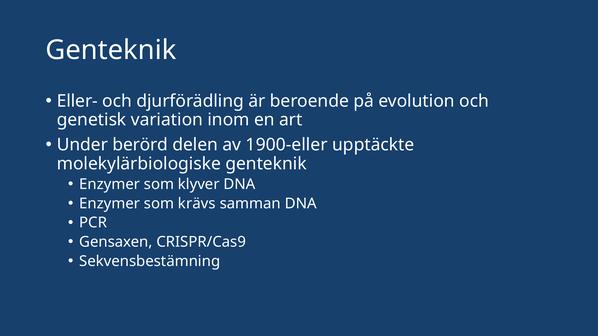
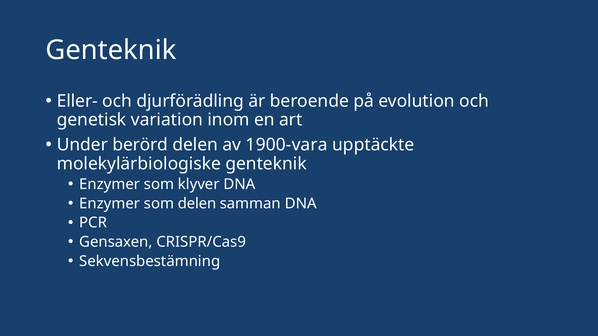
1900-eller: 1900-eller -> 1900-vara (287, 145)
som krävs: krävs -> delen (197, 204)
